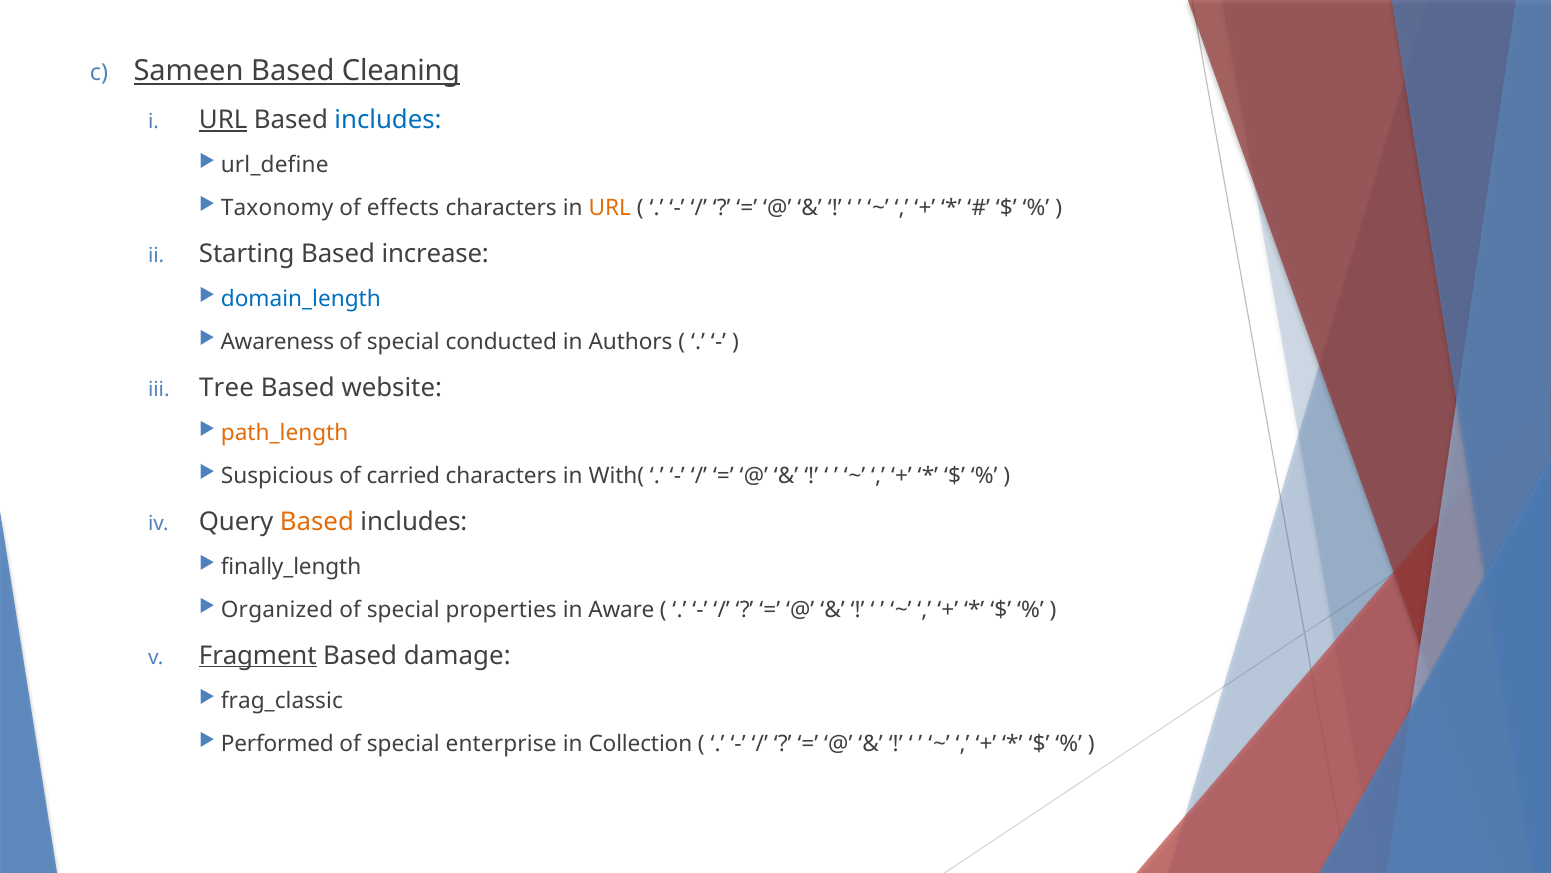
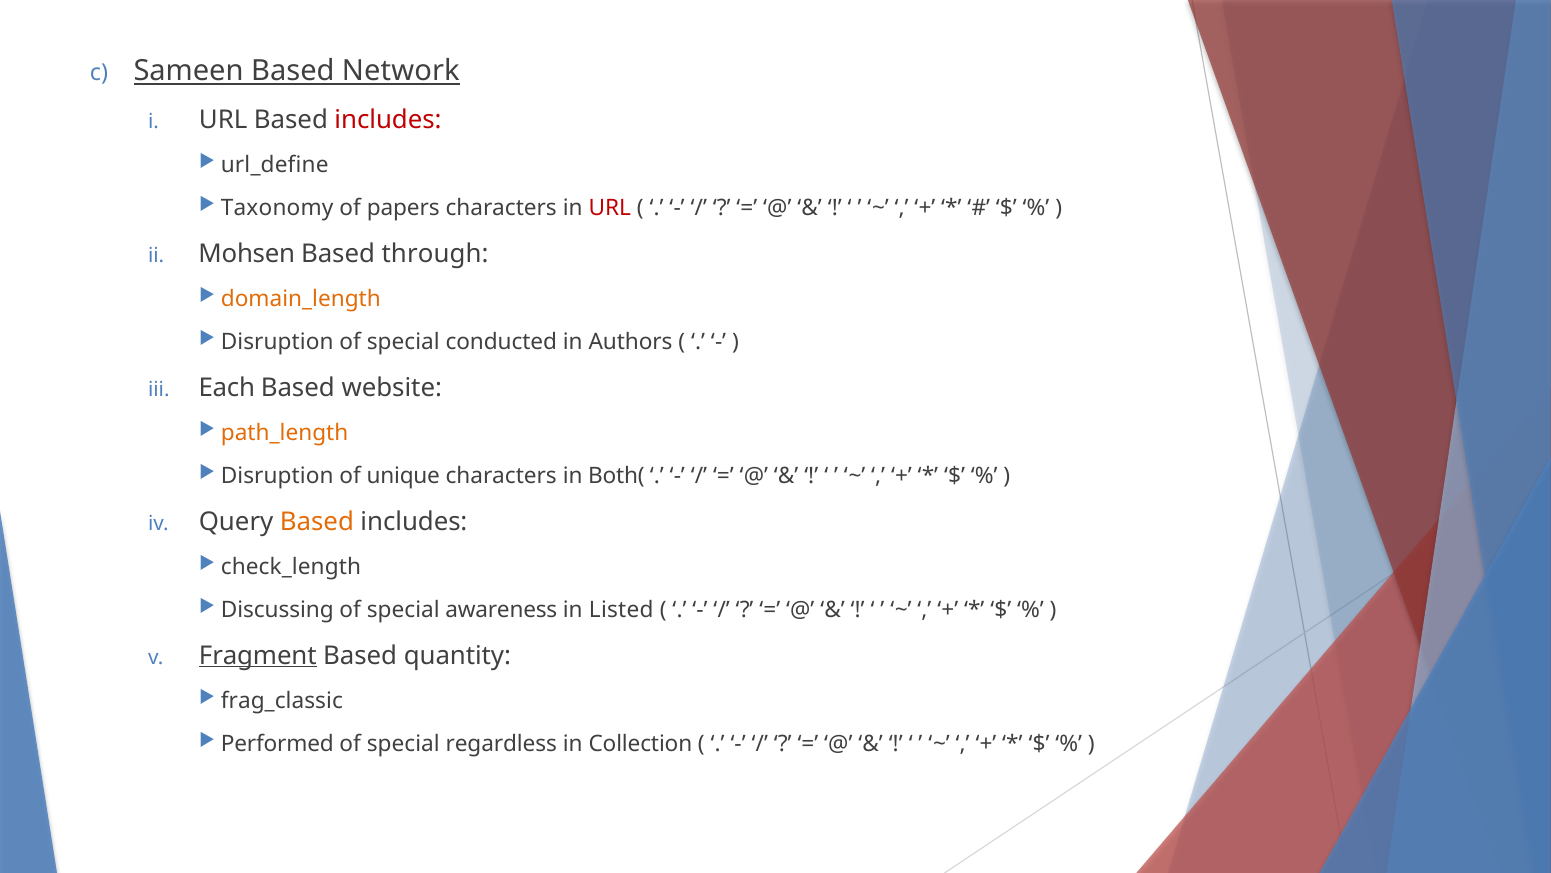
Cleaning: Cleaning -> Network (401, 71)
URL underline: present -> none (223, 120)
includes colour: blue -> red (388, 120)
effects: effects -> papers (403, 208)
URL colour: orange -> red (610, 208)
Starting: Starting -> Mohsen (247, 254)
increase: increase -> through (435, 254)
domain_length colour: blue -> orange (301, 299)
Awareness: Awareness -> Disruption (277, 342)
Tree: Tree -> Each (227, 387)
Suspicious: Suspicious -> Disruption (277, 476)
carried: carried -> unique (403, 476)
With(: With( -> Both( (616, 476)
finally_length: finally_length -> check_length (291, 566)
Organized: Organized -> Discussing (277, 610)
properties: properties -> awareness (501, 610)
Aware: Aware -> Listed (621, 610)
damage: damage -> quantity (457, 655)
enterprise: enterprise -> regardless (501, 744)
